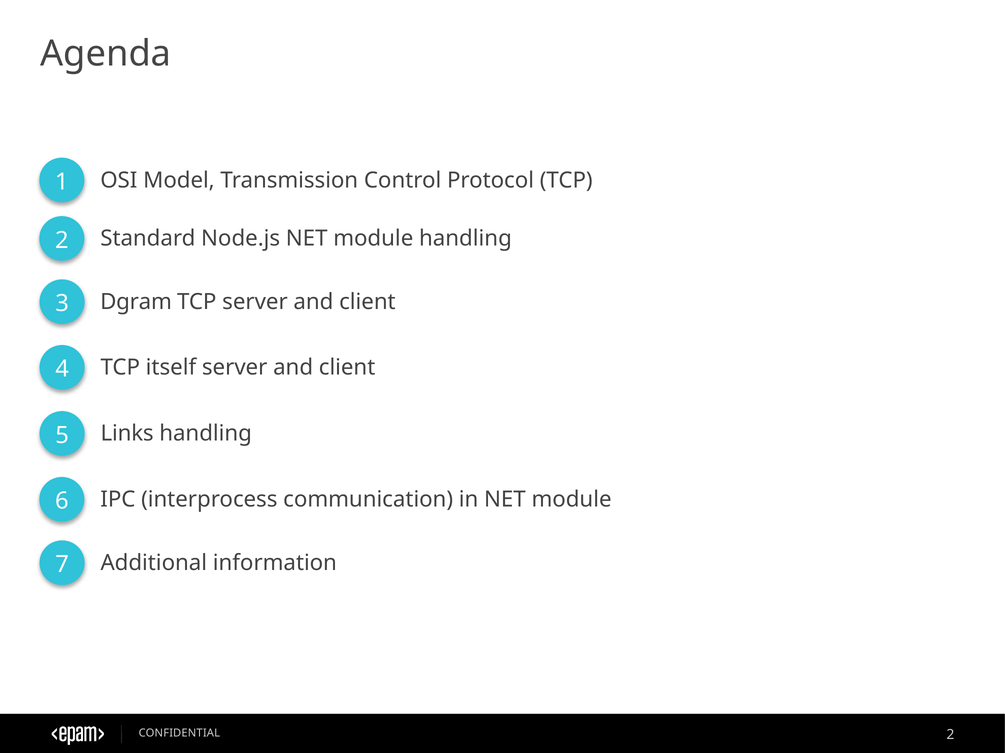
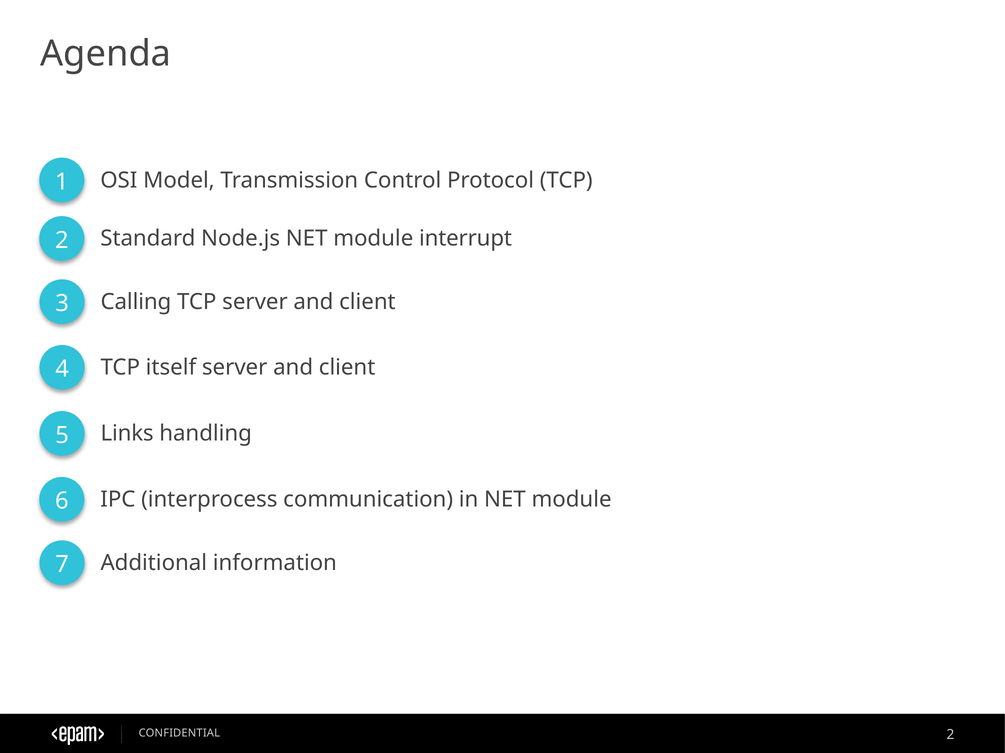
module handling: handling -> interrupt (466, 239)
Dgram: Dgram -> Calling (136, 302)
